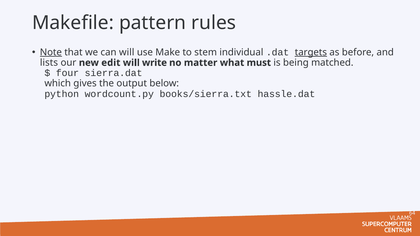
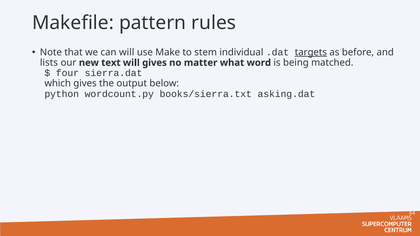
Note underline: present -> none (51, 52)
edit: edit -> text (111, 63)
will write: write -> gives (154, 63)
must: must -> word (259, 63)
hassle.dat: hassle.dat -> asking.dat (286, 94)
